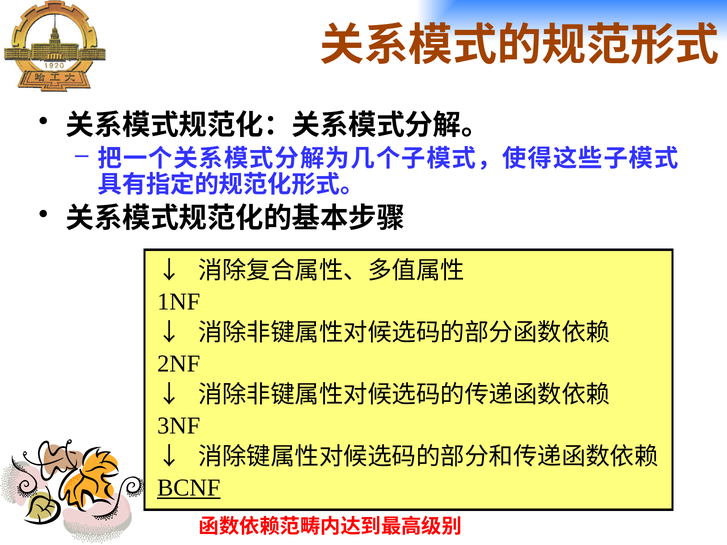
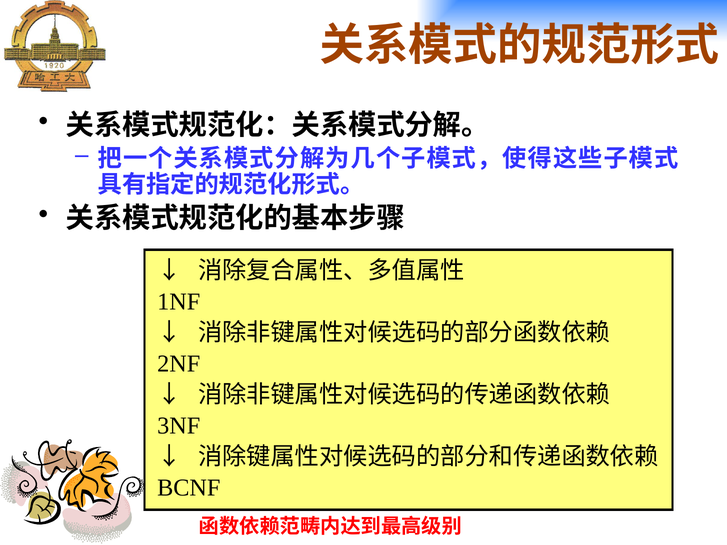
BCNF underline: present -> none (189, 488)
